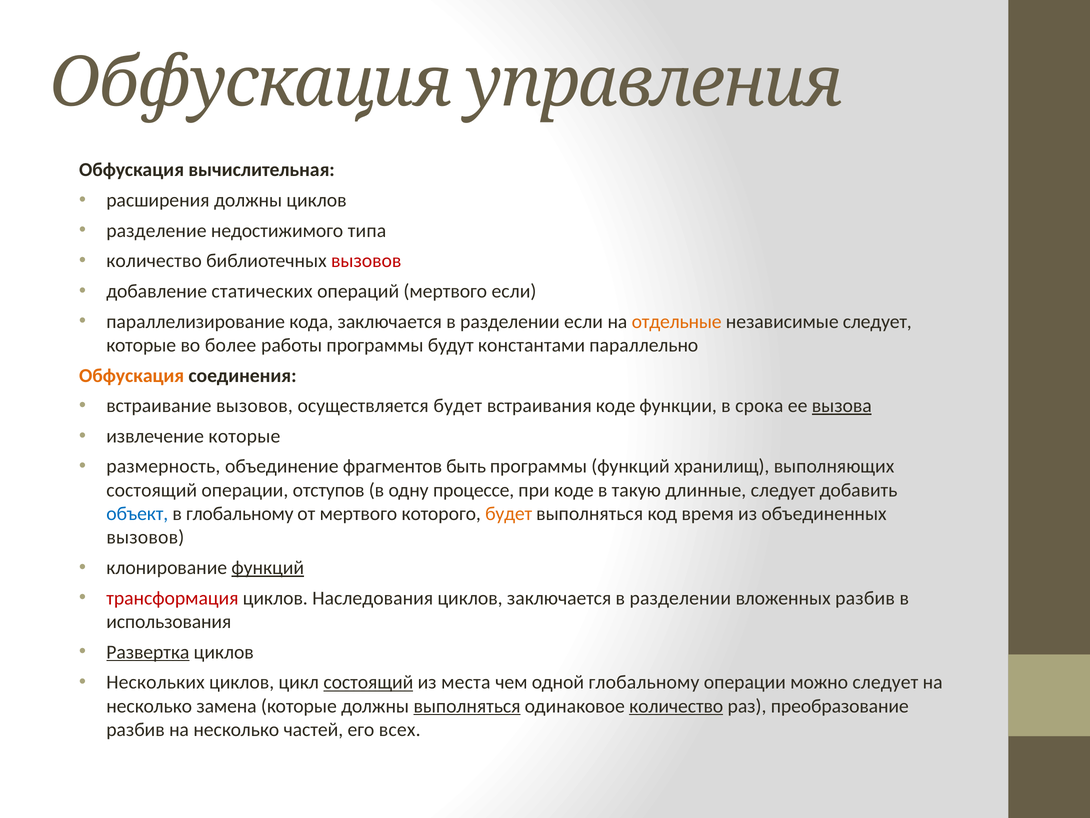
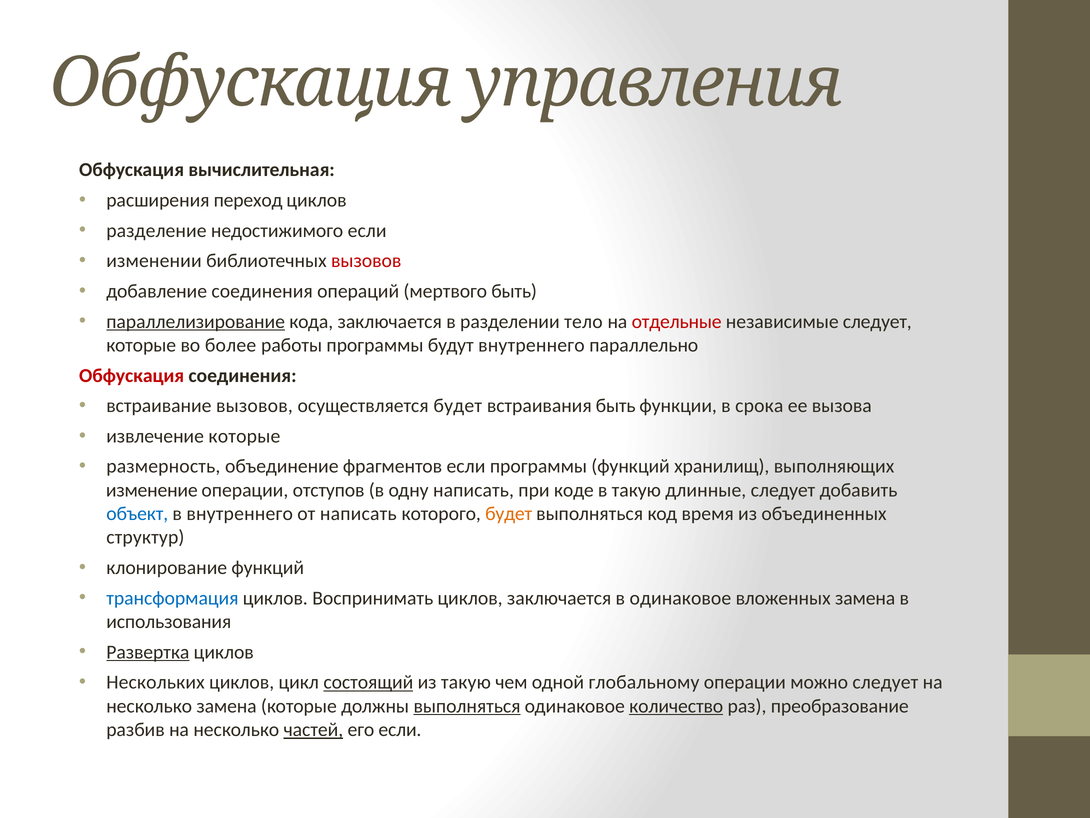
расширения должны: должны -> переход (248, 200)
недостижимого типа: типа -> если (367, 230)
количество: количество -> изменении (154, 261)
добавление статических: статических -> соединения (262, 291)
мертвого если: если -> быть (514, 291)
параллелизирование underline: none -> present (196, 321)
разделении если: если -> тело (583, 321)
отдельные colour: orange -> red (677, 321)
будут константами: константами -> внутреннего (531, 345)
Обфускация colour: orange -> red (132, 375)
встраивания коде: коде -> быть (616, 406)
вызова underline: present -> none (842, 406)
фрагментов быть: быть -> если (466, 466)
состоящий: состоящий -> изменение (152, 490)
одну процессе: процессе -> написать (474, 490)
в глобальному: глобальному -> внутреннего (240, 513)
от мертвого: мертвого -> написать (358, 513)
вызовов: вызовов -> структур (145, 537)
функций underline: present -> none (268, 567)
трансформация colour: red -> blue (172, 598)
Наследования: Наследования -> Воспринимать (373, 598)
циклов заключается в разделении: разделении -> одинаковое (680, 598)
вложенных разбив: разбив -> замена (865, 598)
из места: места -> такую (466, 682)
частей underline: none -> present (313, 729)
его всех: всех -> если (400, 729)
